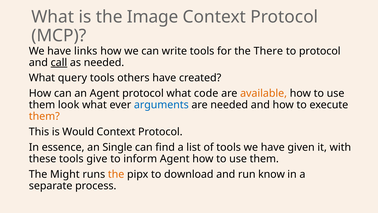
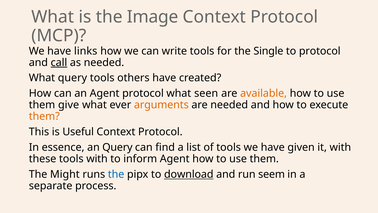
There: There -> Single (268, 51)
code: code -> seen (206, 93)
look: look -> give (69, 105)
arguments colour: blue -> orange (161, 105)
Would: Would -> Useful (78, 132)
an Single: Single -> Query (117, 147)
tools give: give -> with (97, 159)
the colour: orange -> blue (116, 174)
download underline: none -> present (189, 174)
know: know -> seem (272, 174)
